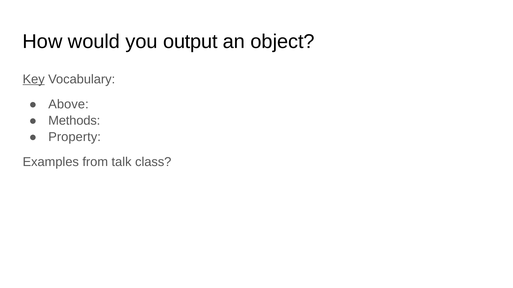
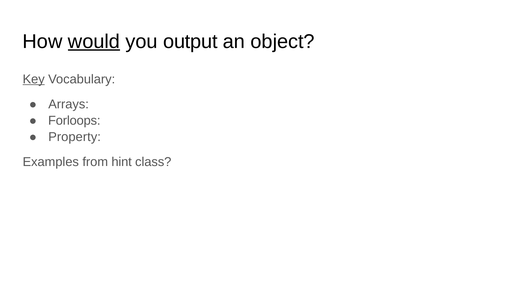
would underline: none -> present (94, 42)
Above: Above -> Arrays (69, 104)
Methods: Methods -> Forloops (74, 121)
talk: talk -> hint (122, 162)
